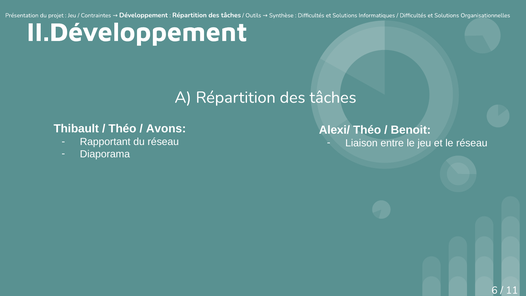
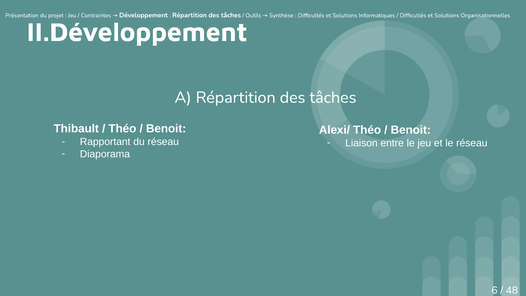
Avons: Avons -> Benoit (166, 129)
11: 11 -> 48 (512, 290)
